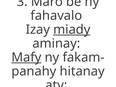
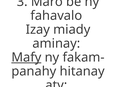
miady underline: present -> none (72, 30)
